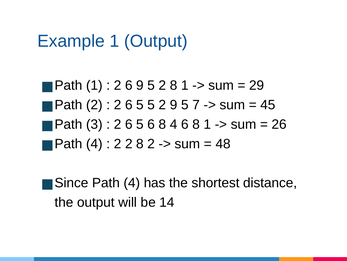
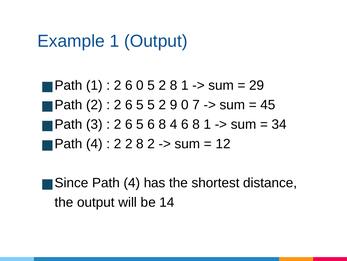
6 9: 9 -> 0 (140, 85)
2 9 5: 5 -> 0 (185, 105)
26: 26 -> 34 (279, 124)
48: 48 -> 12 (223, 144)
